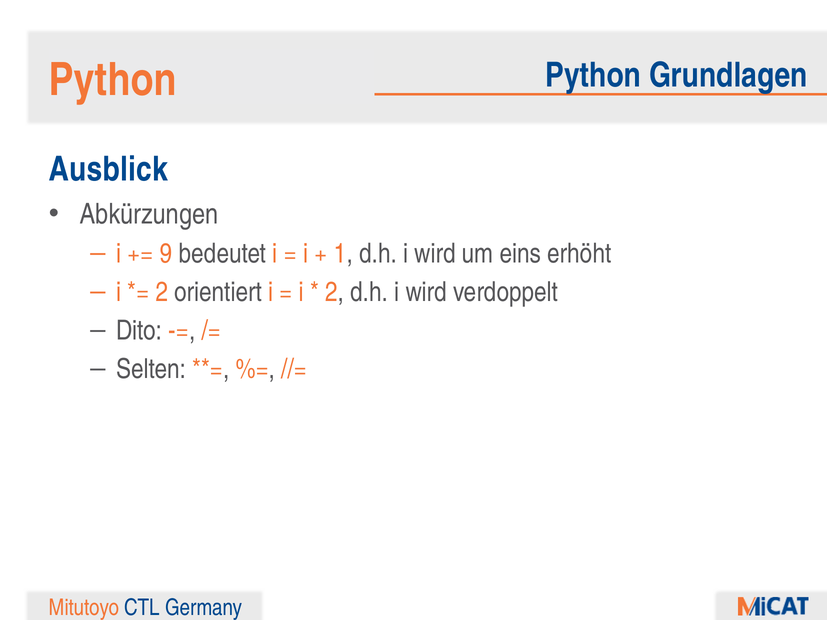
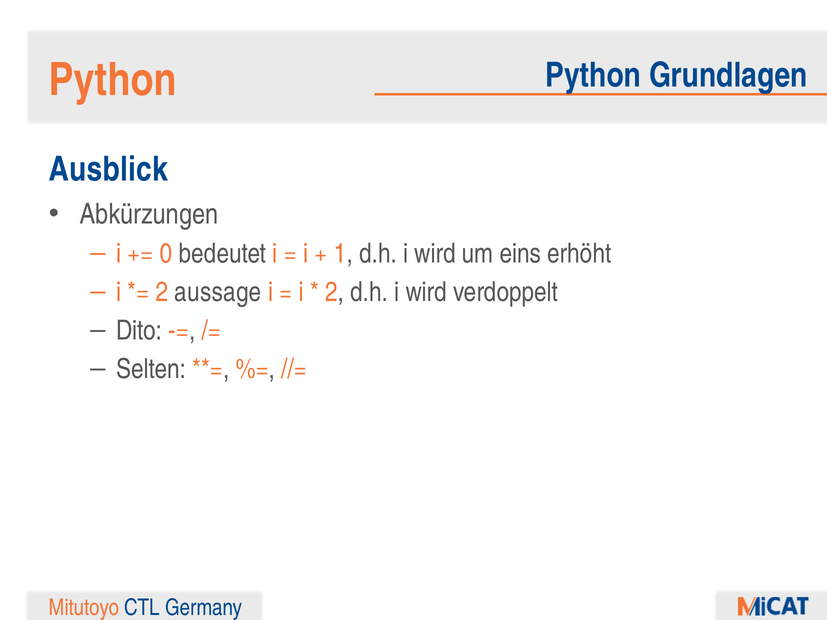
9: 9 -> 0 (166, 254)
orientiert: orientiert -> aussage (218, 292)
